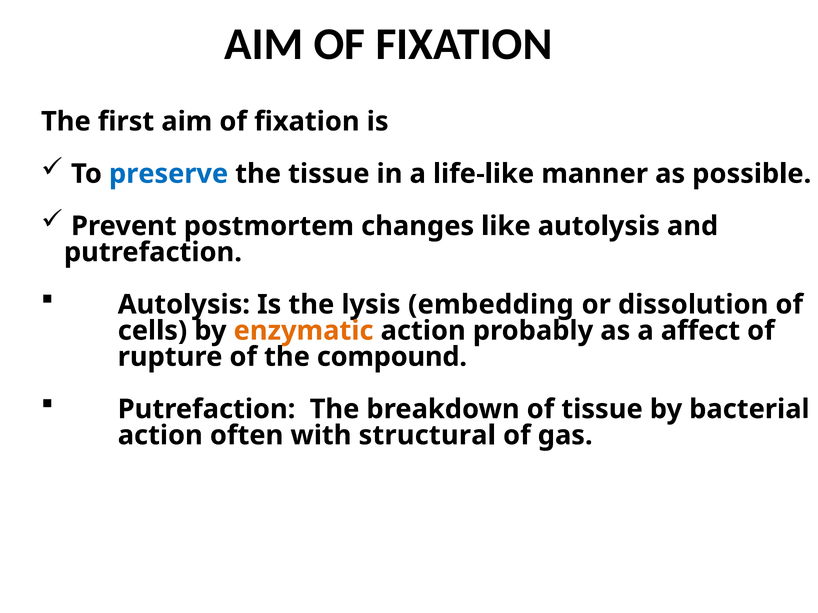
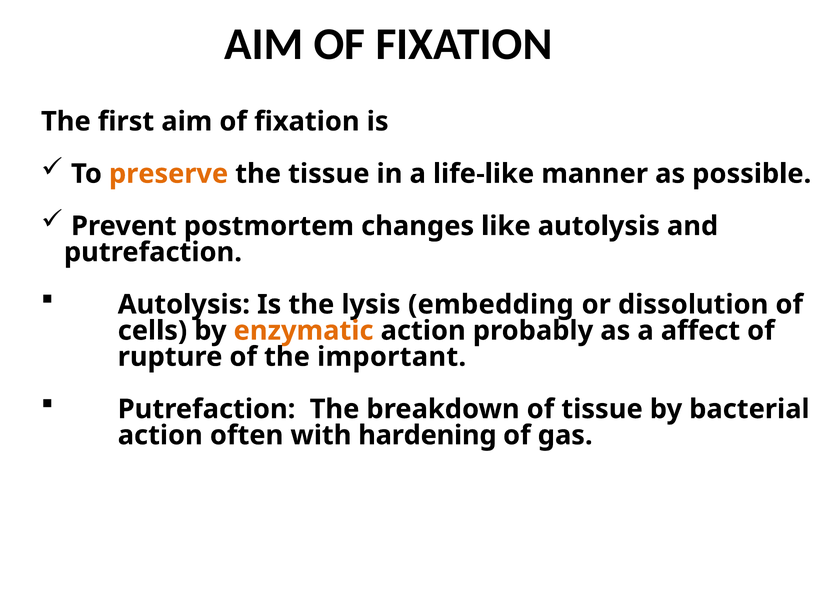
preserve colour: blue -> orange (169, 174)
compound: compound -> important (392, 357)
structural: structural -> hardening (427, 436)
